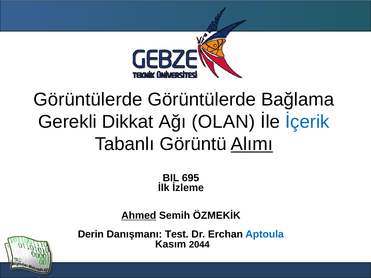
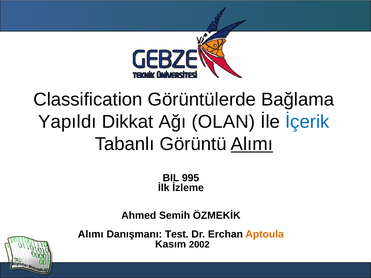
Görüntülerde: Görüntülerde -> Classification (88, 100)
Gerekli: Gerekli -> Yapıldı (67, 122)
695: 695 -> 995 (191, 178)
Ahmed underline: present -> none (139, 216)
Derin: Derin -> Alımı (91, 235)
Aptoula colour: blue -> orange (265, 235)
2044: 2044 -> 2002 (199, 245)
